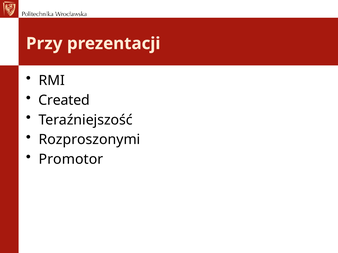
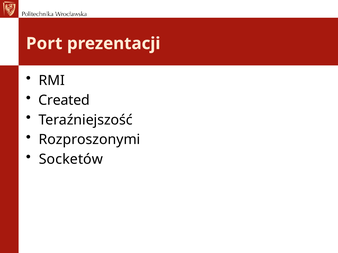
Przy: Przy -> Port (44, 44)
Promotor: Promotor -> Socketów (71, 160)
